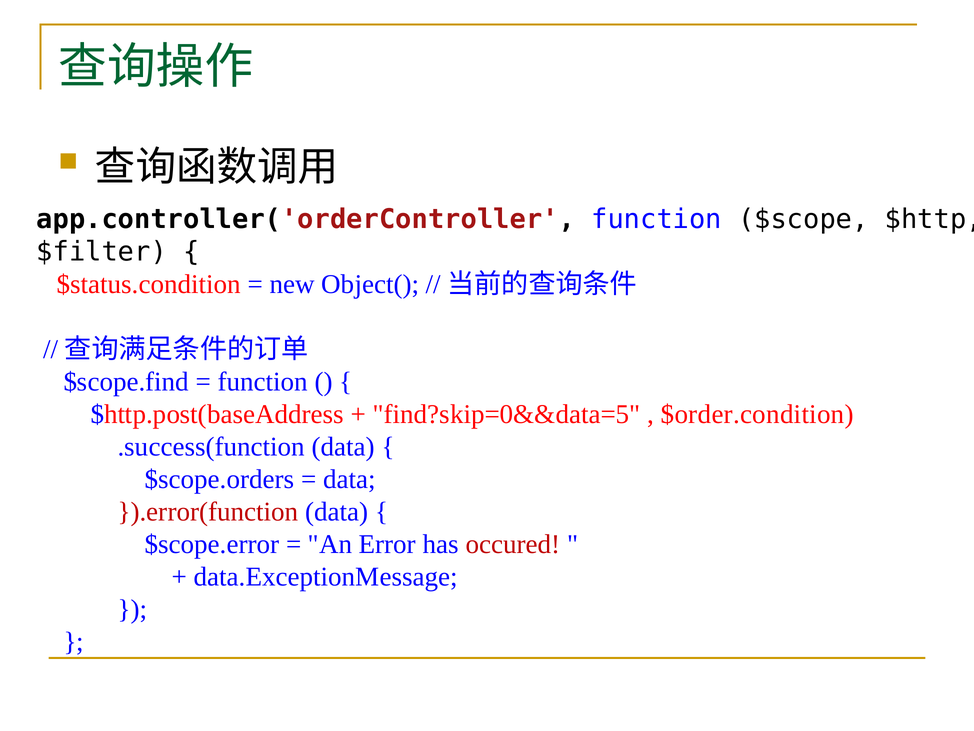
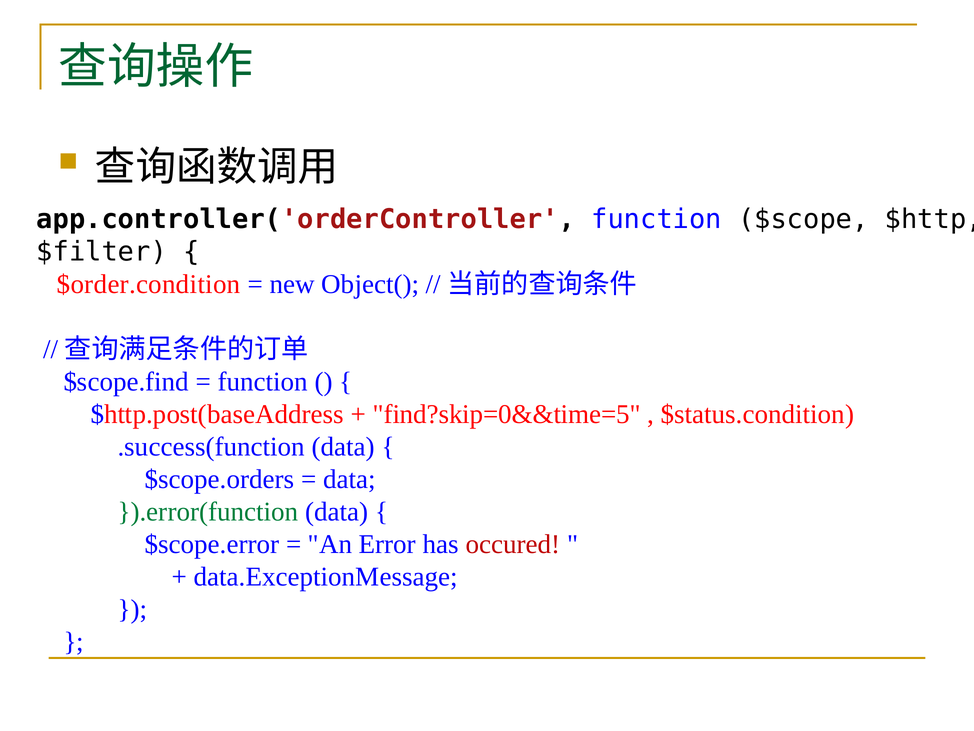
$status.condition: $status.condition -> $order.condition (149, 284)
find?skip=0&&data=5: find?skip=0&&data=5 -> find?skip=0&&time=5 (507, 414)
$order.condition: $order.condition -> $status.condition (757, 414)
}).error(function colour: red -> green (208, 511)
